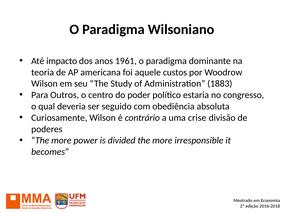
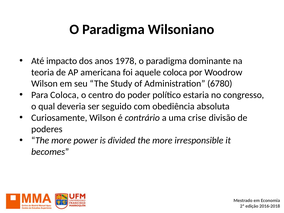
1961: 1961 -> 1978 (126, 61)
aquele custos: custos -> coloca (175, 72)
1883: 1883 -> 6780 (220, 84)
Para Outros: Outros -> Coloca (65, 95)
